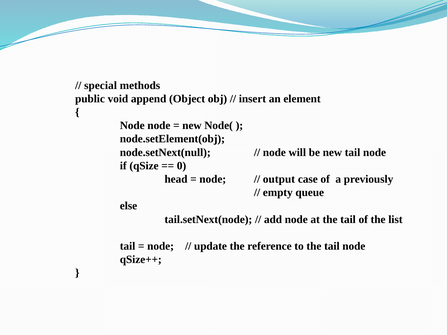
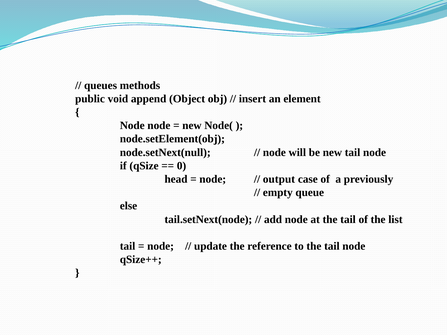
special: special -> queues (101, 85)
